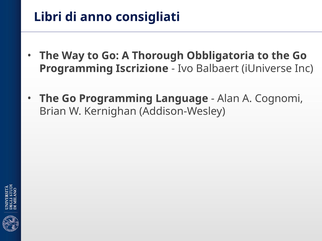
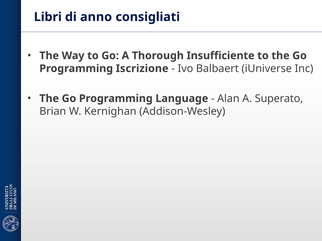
Obbligatoria: Obbligatoria -> Insufficiente (221, 56)
Cognomi: Cognomi -> Superato (279, 99)
